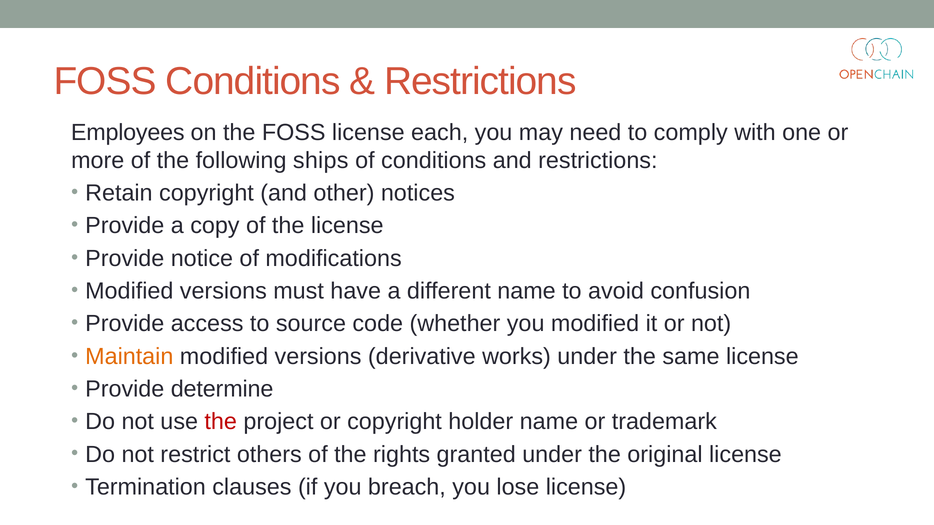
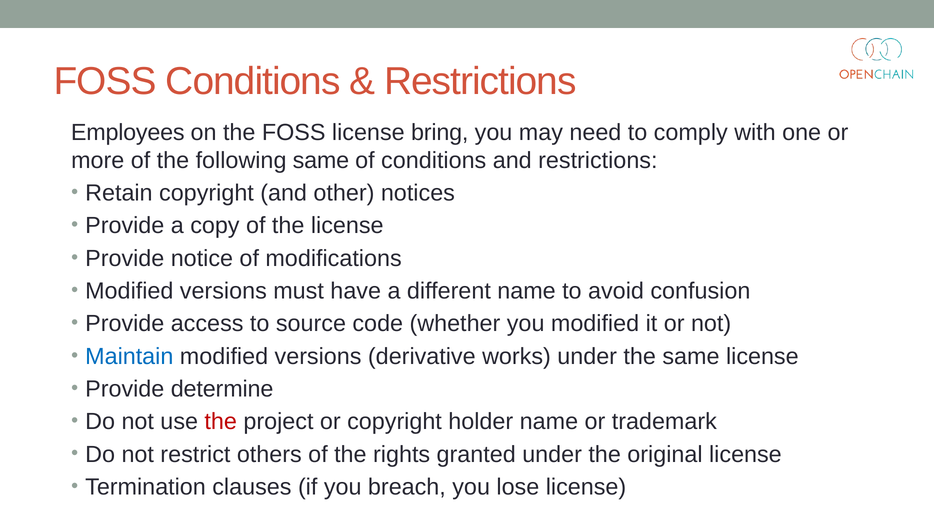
each: each -> bring (440, 132)
following ships: ships -> same (321, 160)
Maintain colour: orange -> blue (129, 357)
